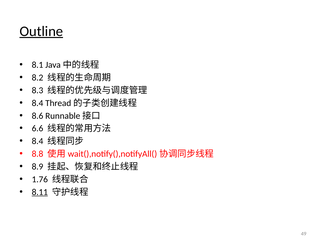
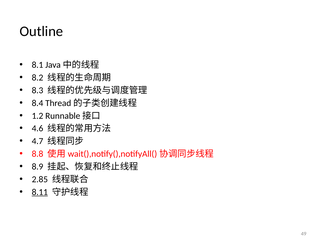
Outline underline: present -> none (41, 31)
8.6: 8.6 -> 1.2 (38, 116)
6.6: 6.6 -> 4.6 (38, 128)
8.4: 8.4 -> 4.7 (38, 141)
1.76: 1.76 -> 2.85 (40, 179)
